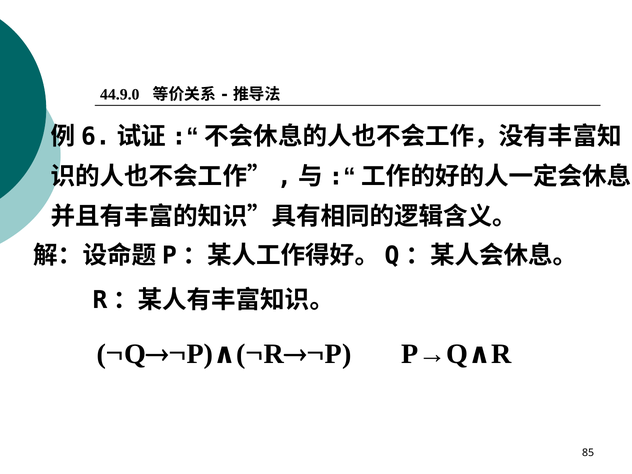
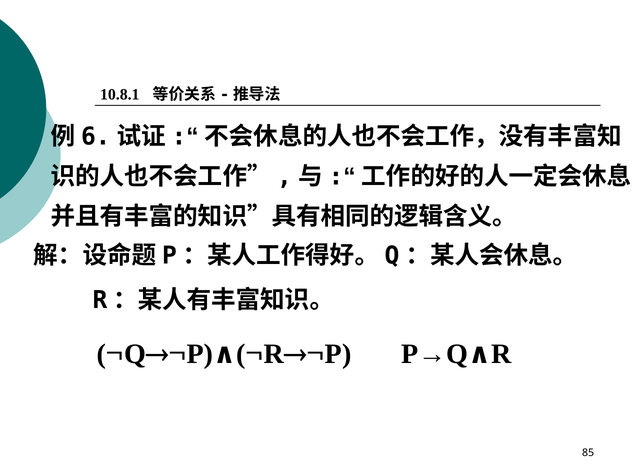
44.9.0: 44.9.0 -> 10.8.1 (120, 94)
